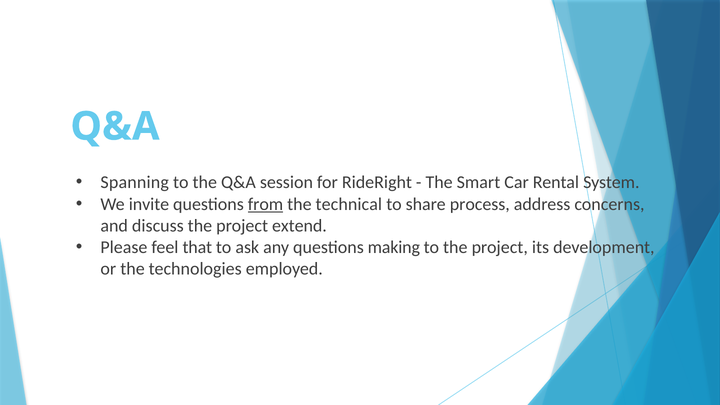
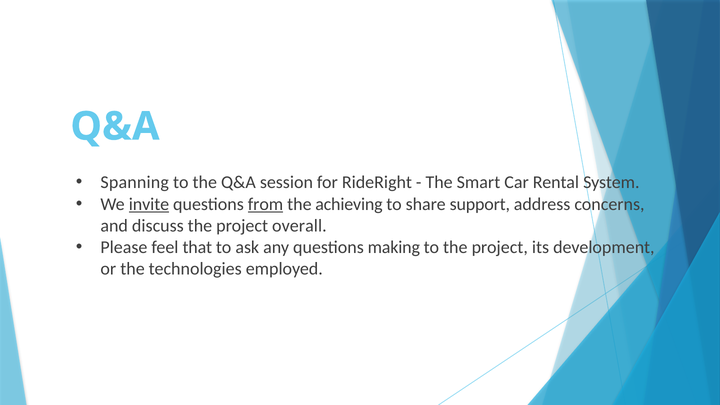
invite underline: none -> present (149, 204)
technical: technical -> achieving (349, 204)
process: process -> support (480, 204)
extend: extend -> overall (299, 226)
